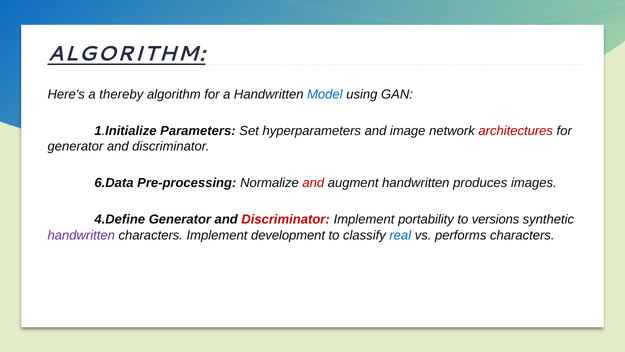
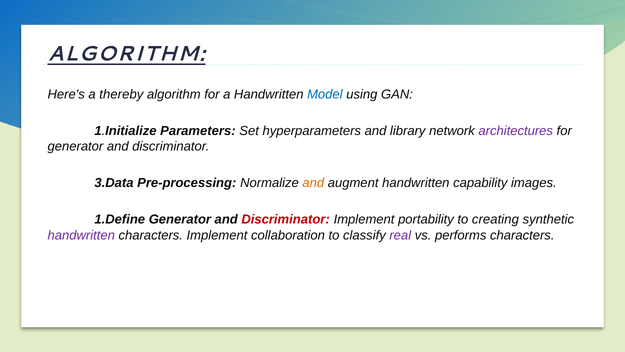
image: image -> library (408, 131)
architectures colour: red -> purple (516, 131)
6.Data: 6.Data -> 3.Data (114, 183)
and colour: red -> orange (313, 183)
produces: produces -> capability (480, 183)
4.Define: 4.Define -> 1.Define (120, 219)
versions: versions -> creating (495, 219)
development: development -> collaboration (288, 235)
real colour: blue -> purple (400, 235)
